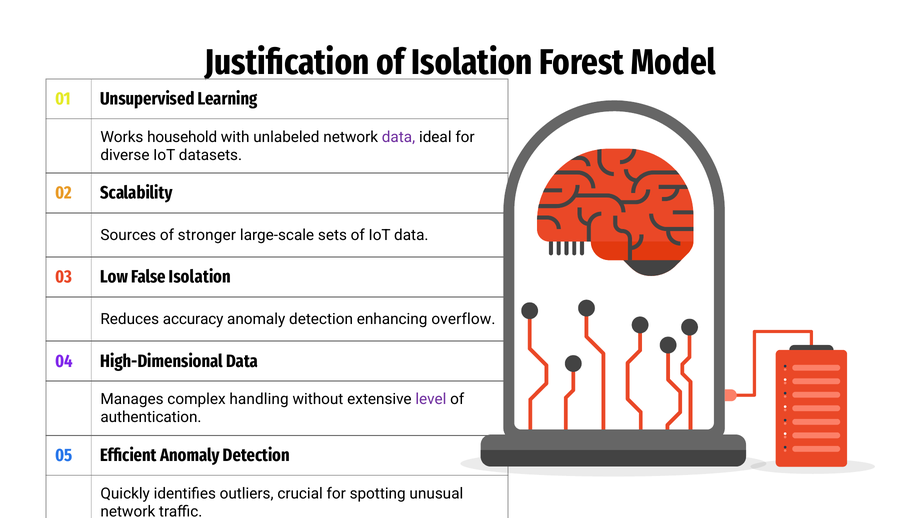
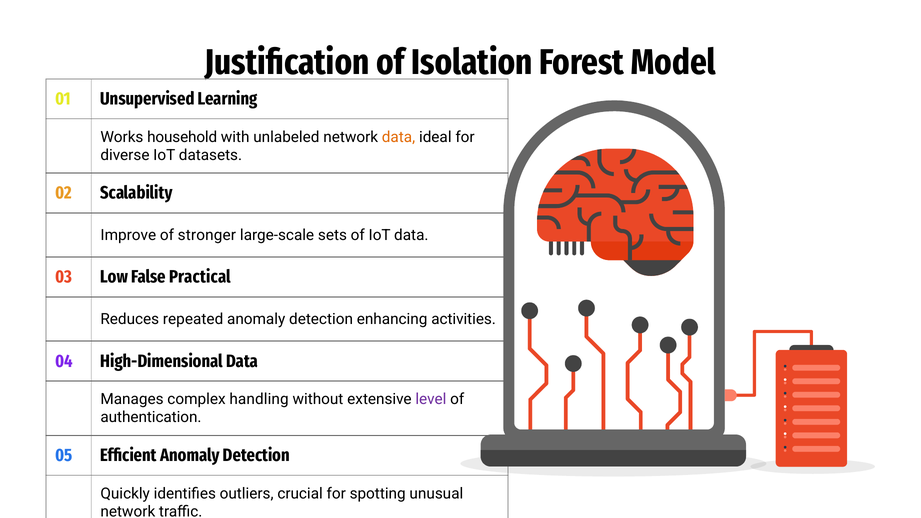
data colour: purple -> orange (399, 137)
Sources: Sources -> Improve (128, 235)
False Isolation: Isolation -> Practical (200, 277)
accuracy: accuracy -> repeated (193, 319)
overflow: overflow -> activities (464, 319)
